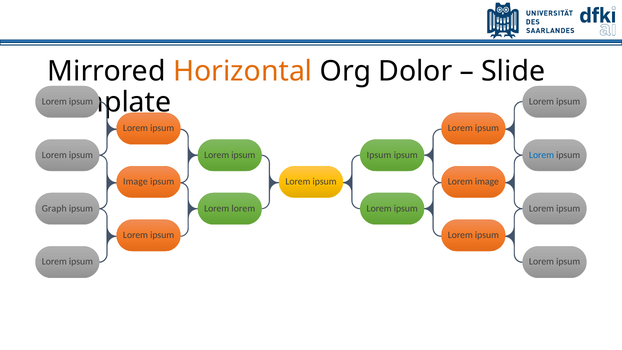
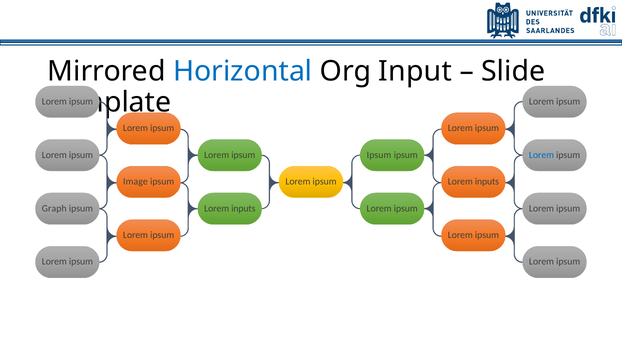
Horizontal colour: orange -> blue (243, 71)
Dolor: Dolor -> Input (415, 71)
image: image -> inputs (487, 182)
lorem: lorem -> inputs (243, 208)
